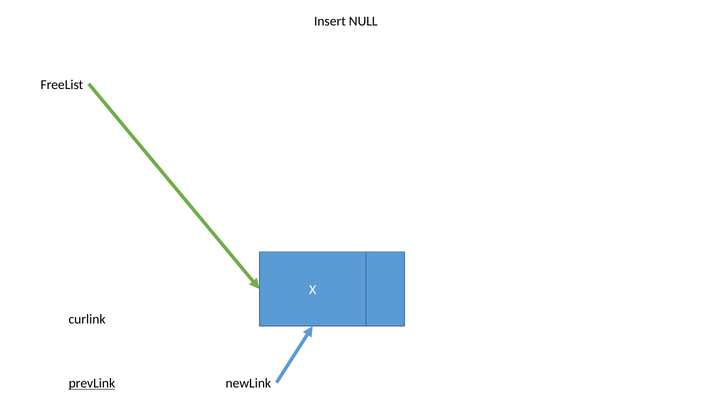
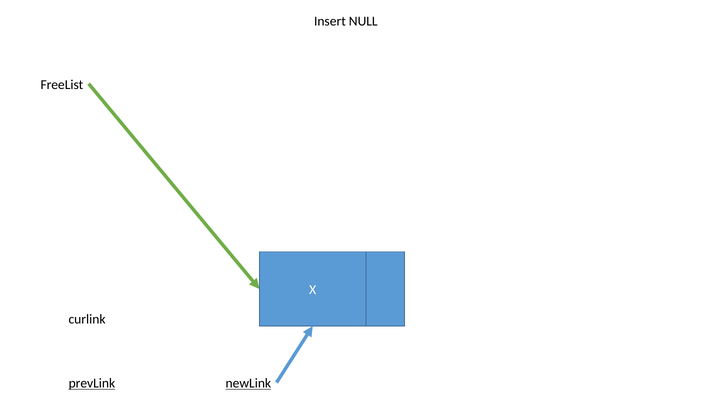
newLink underline: none -> present (248, 383)
